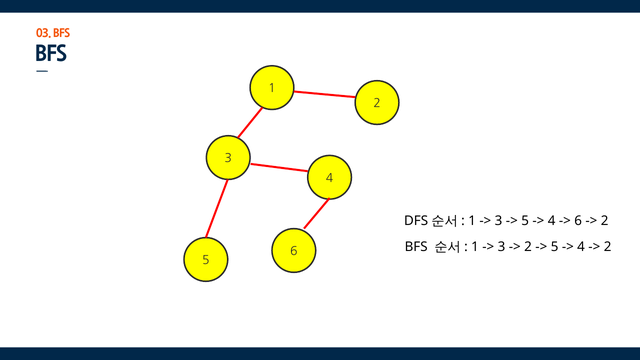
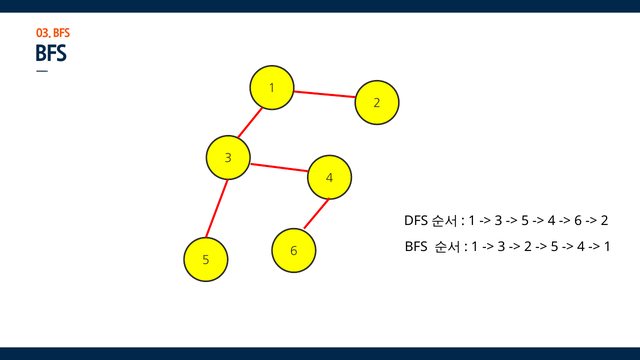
2: 2 -> 1 (608, 247)
